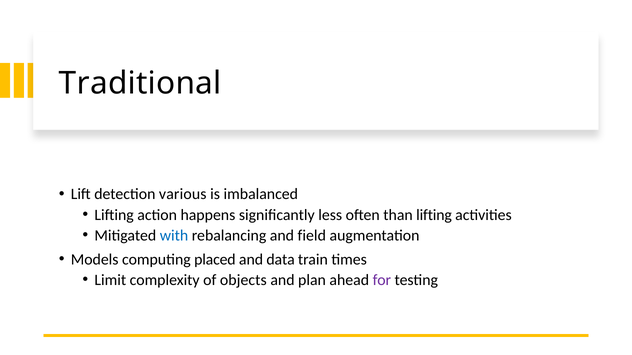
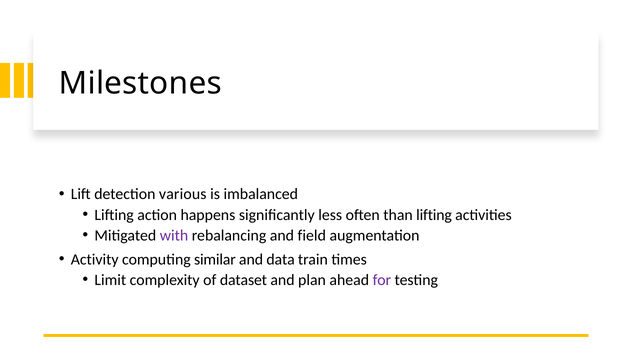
Traditional: Traditional -> Milestones (140, 83)
with colour: blue -> purple (174, 236)
Models: Models -> Activity (95, 260)
placed: placed -> similar (215, 260)
objects: objects -> dataset (243, 280)
